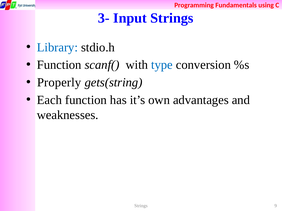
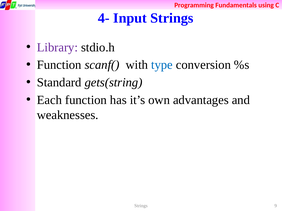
3-: 3- -> 4- (104, 18)
Library colour: blue -> purple (57, 47)
Properly: Properly -> Standard (59, 83)
